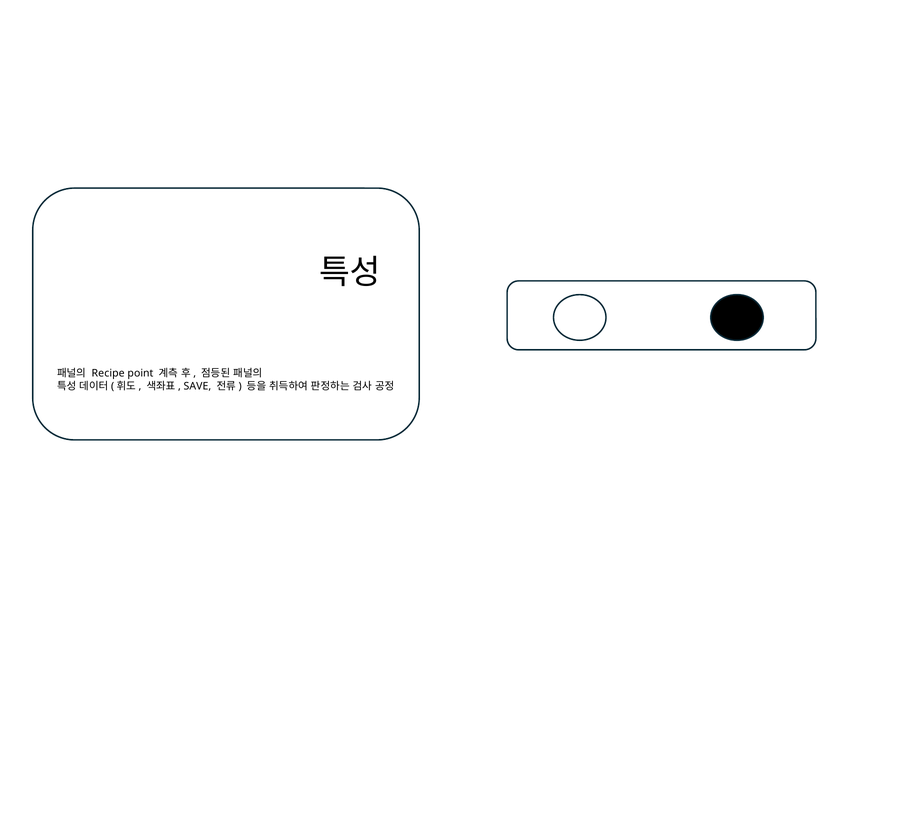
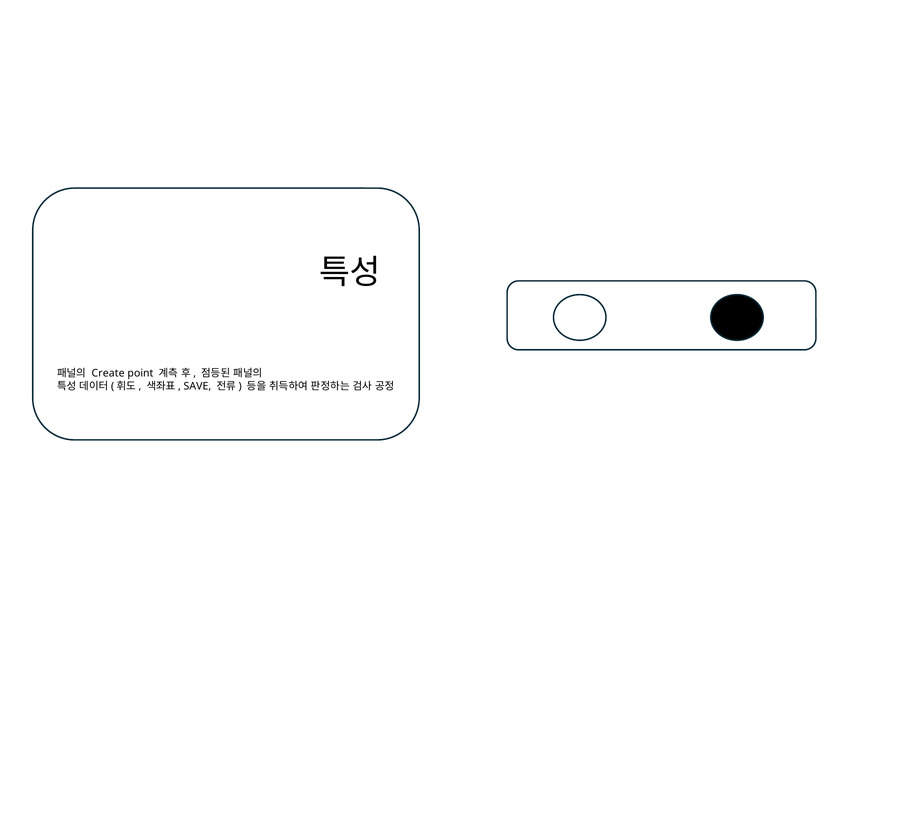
Recipe: Recipe -> Create (108, 373)
